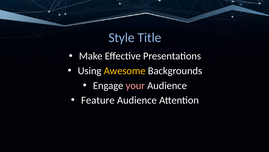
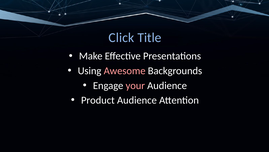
Style: Style -> Click (121, 37)
Awesome colour: yellow -> pink (125, 71)
Feature: Feature -> Product (98, 100)
